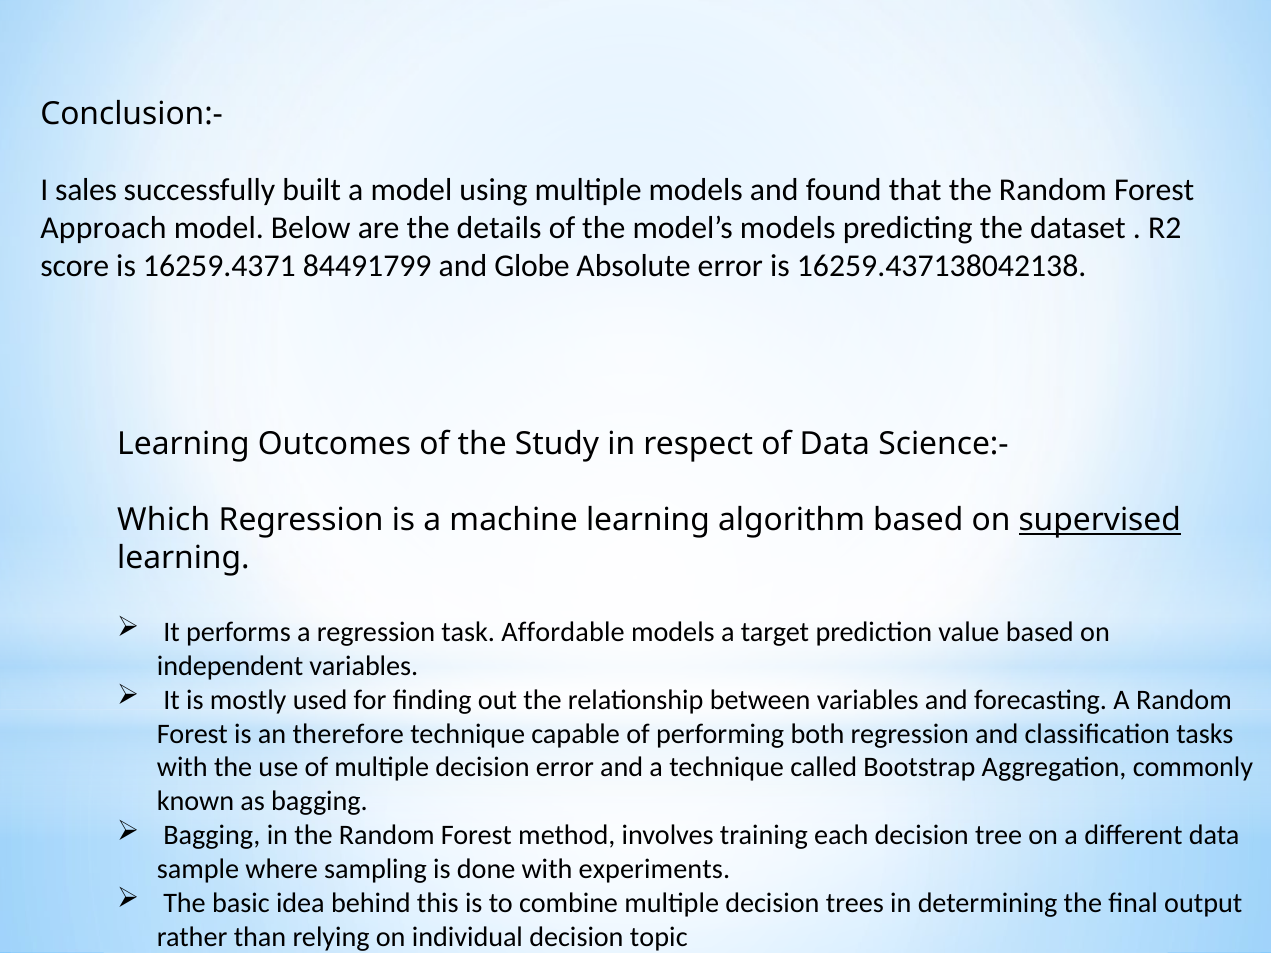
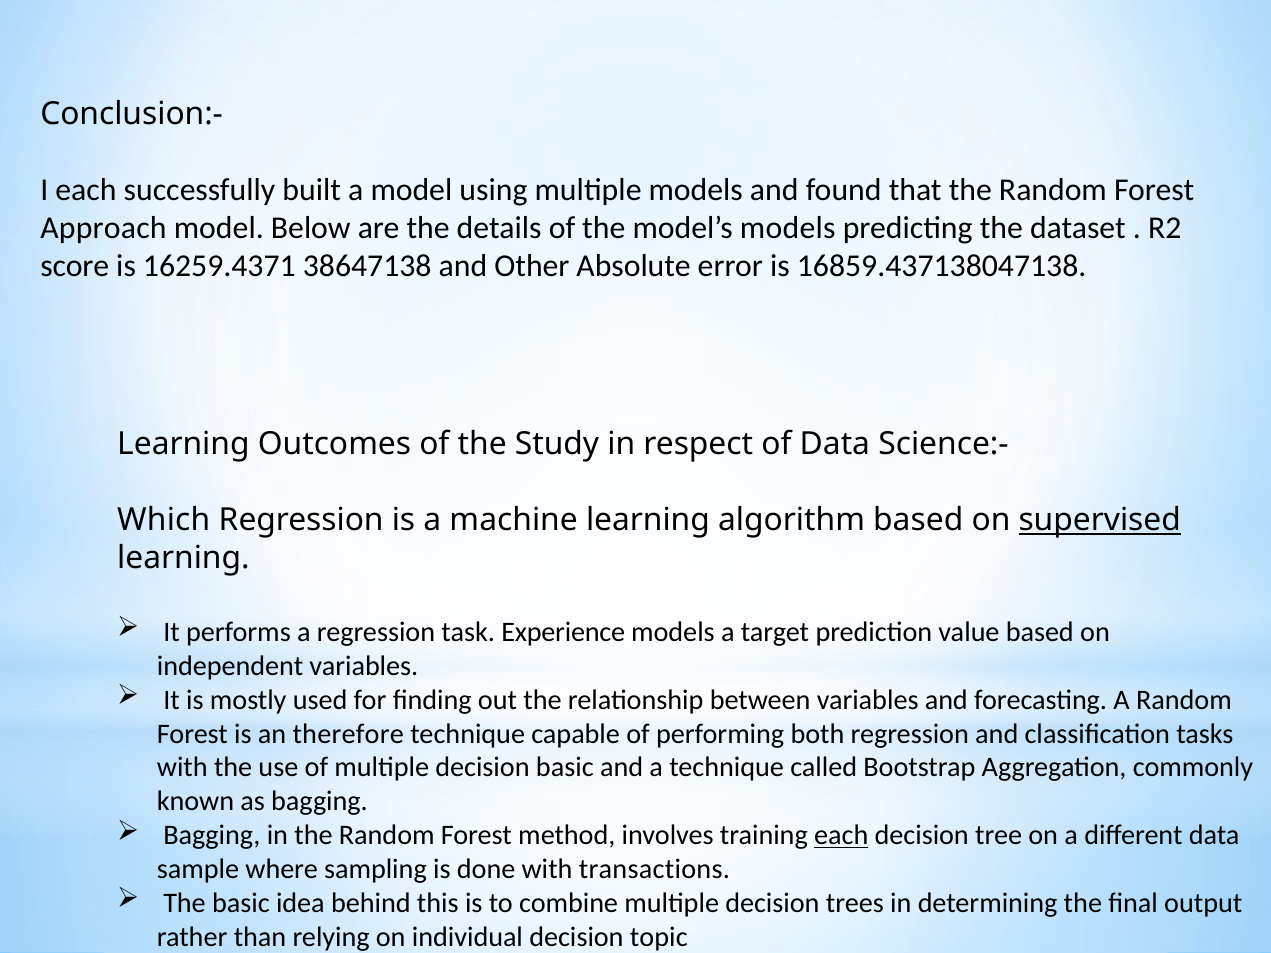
I sales: sales -> each (86, 190)
84491799: 84491799 -> 38647138 (367, 266)
Globe: Globe -> Other (532, 266)
16259.437138042138: 16259.437138042138 -> 16859.437138047138 (942, 266)
Affordable: Affordable -> Experience (563, 632)
decision error: error -> basic (565, 768)
each underline: none -> present (841, 836)
experiments: experiments -> transactions (654, 869)
